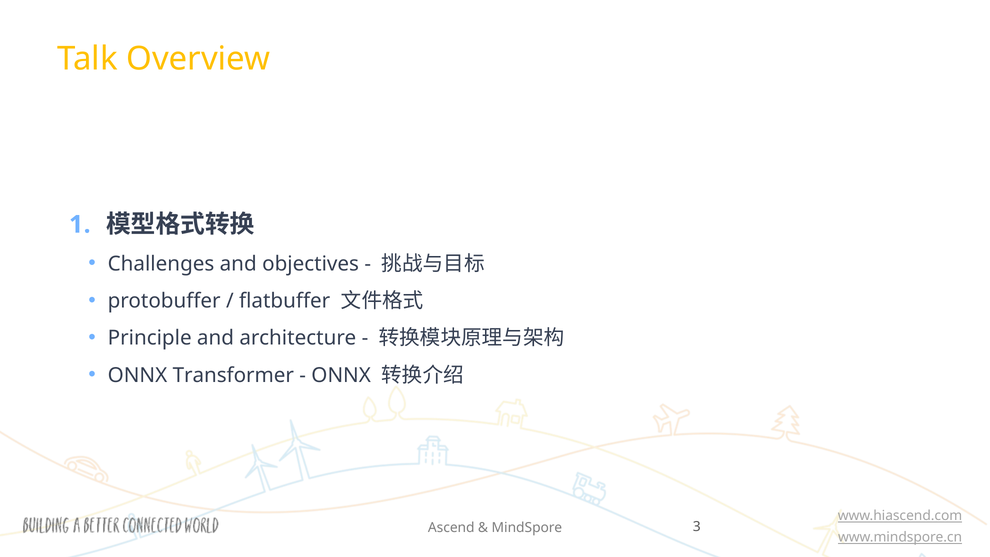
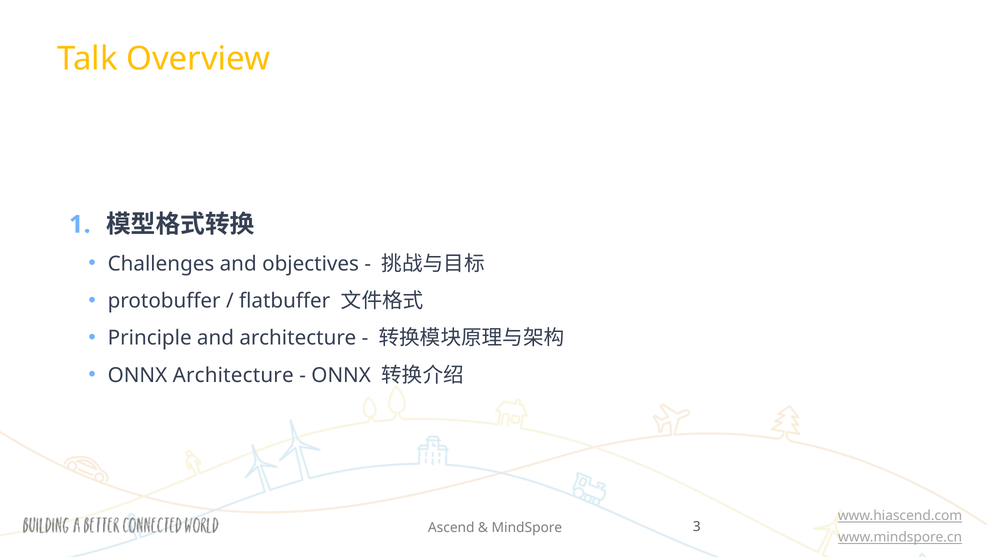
ONNX Transformer: Transformer -> Architecture (233, 375)
